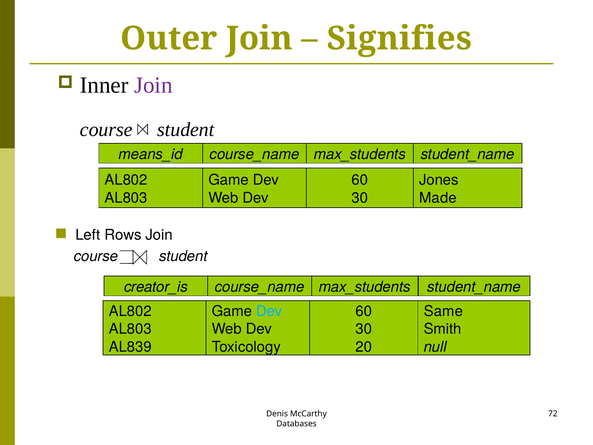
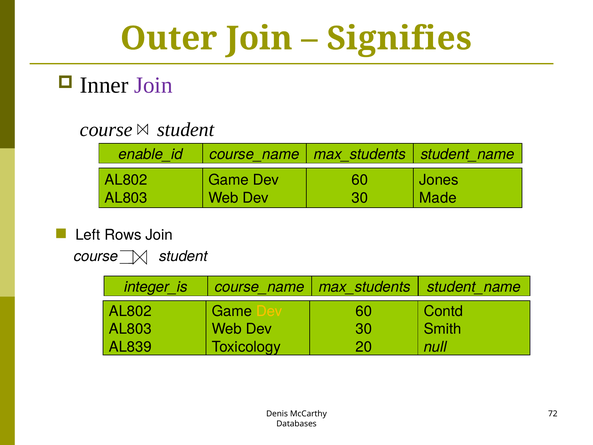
means_id: means_id -> enable_id (151, 154)
creator_is: creator_is -> integer_is (156, 287)
Dev colour: light blue -> yellow (269, 311)
Same: Same -> Contd (443, 311)
